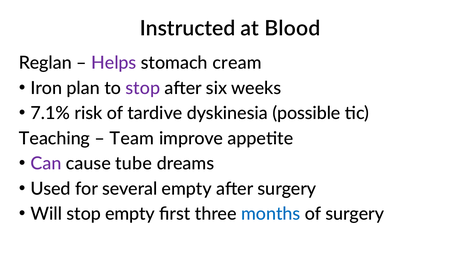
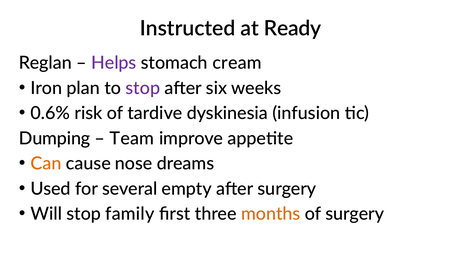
Blood: Blood -> Ready (293, 29)
7.1%: 7.1% -> 0.6% (50, 113)
possible: possible -> infusion (306, 113)
Teaching: Teaching -> Dumping (55, 138)
Can colour: purple -> orange (46, 164)
tube: tube -> nose (134, 164)
stop empty: empty -> family (130, 214)
months colour: blue -> orange (271, 214)
